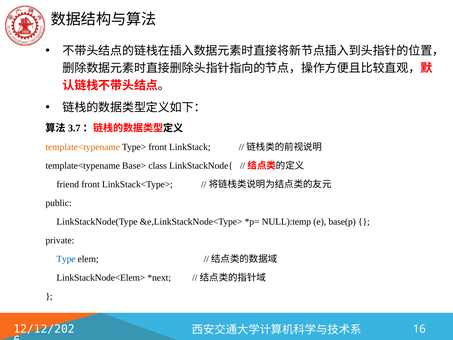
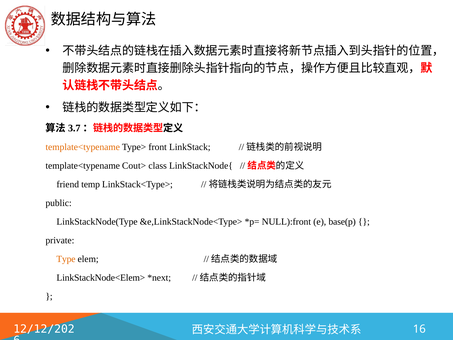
Base>: Base> -> Cout> (134, 166)
friend front: front -> temp (91, 184)
NULL):temp: NULL):temp -> NULL):front (286, 222)
Type colour: blue -> orange (66, 259)
